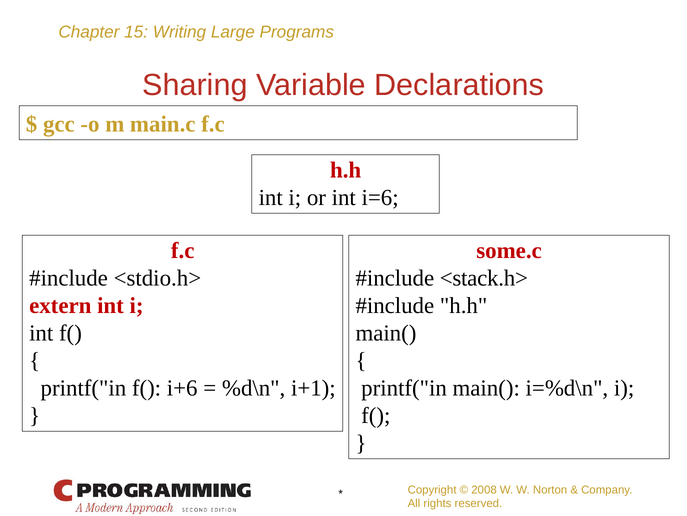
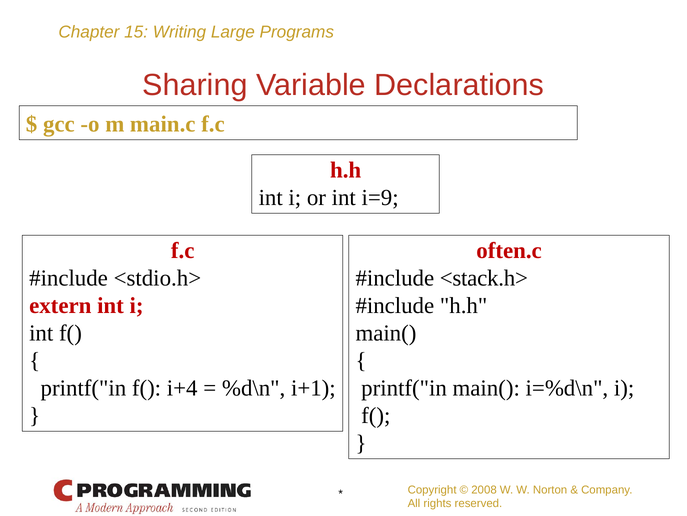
i=6: i=6 -> i=9 (380, 197)
some.c: some.c -> often.c (509, 250)
i+6: i+6 -> i+4 (182, 387)
